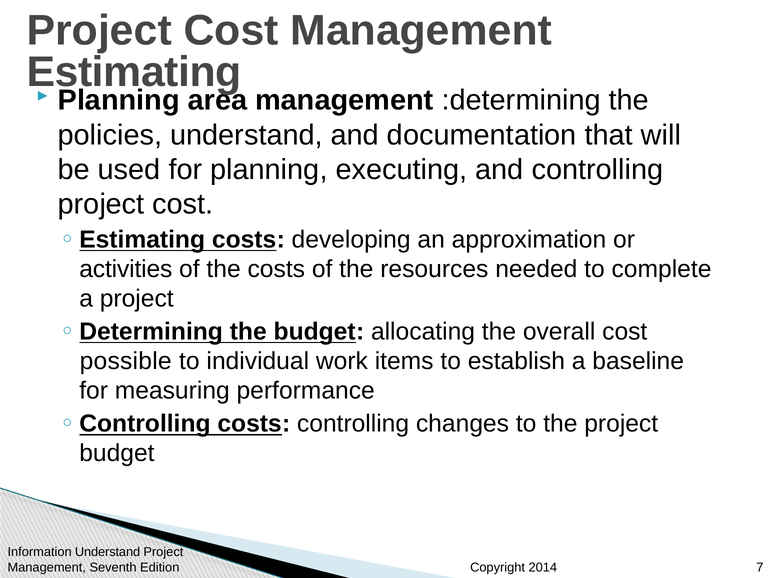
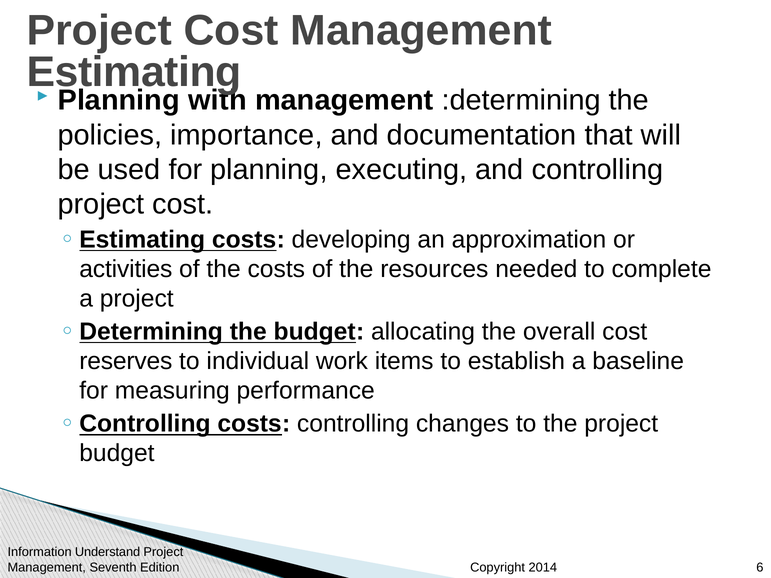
area: area -> with (217, 100)
policies understand: understand -> importance (246, 135)
possible: possible -> reserves (126, 361)
7: 7 -> 6 (760, 568)
